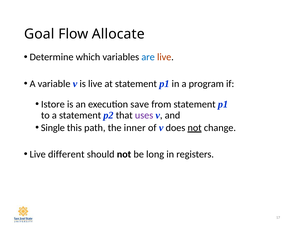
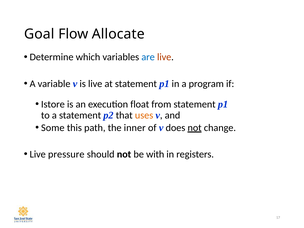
save: save -> float (140, 104)
uses colour: purple -> orange (144, 115)
Single: Single -> Some (53, 128)
different: different -> pressure (66, 154)
long: long -> with (155, 154)
